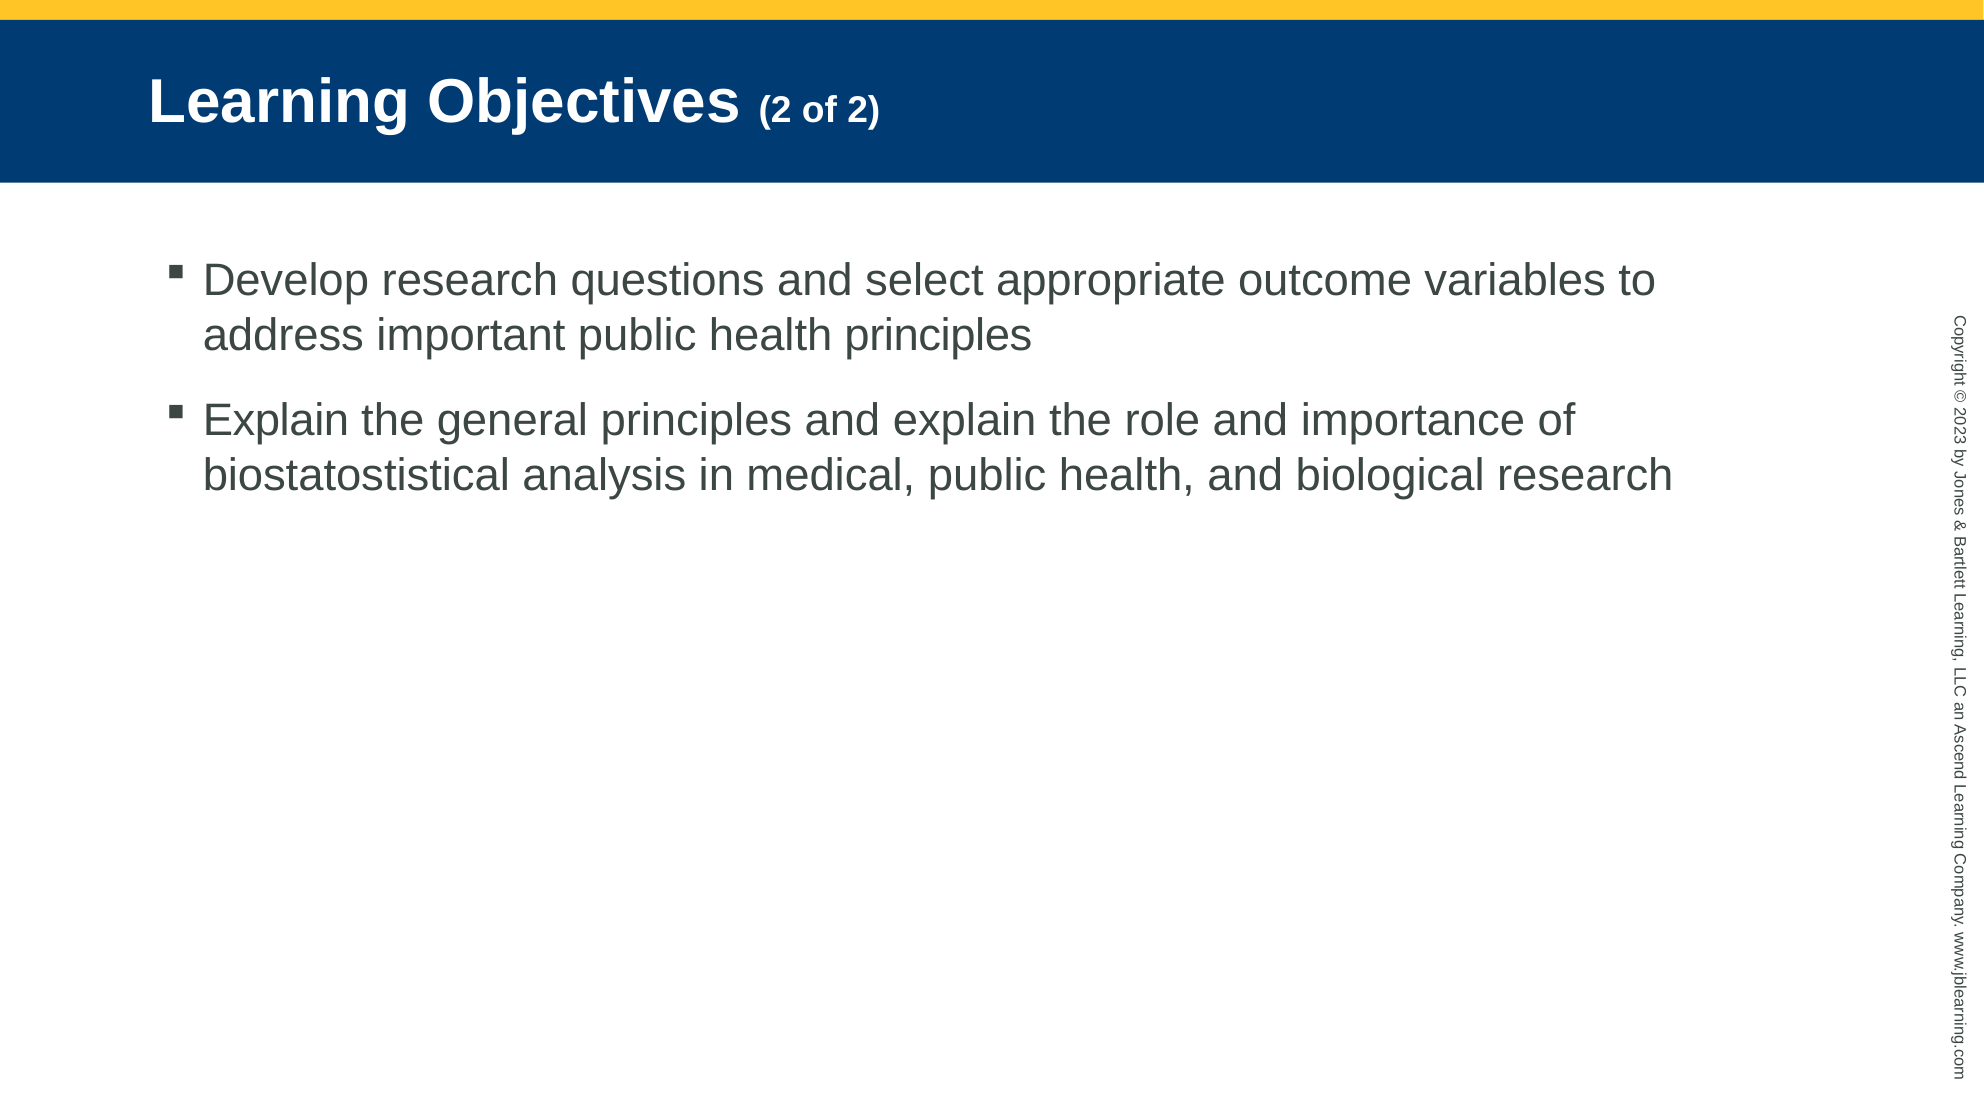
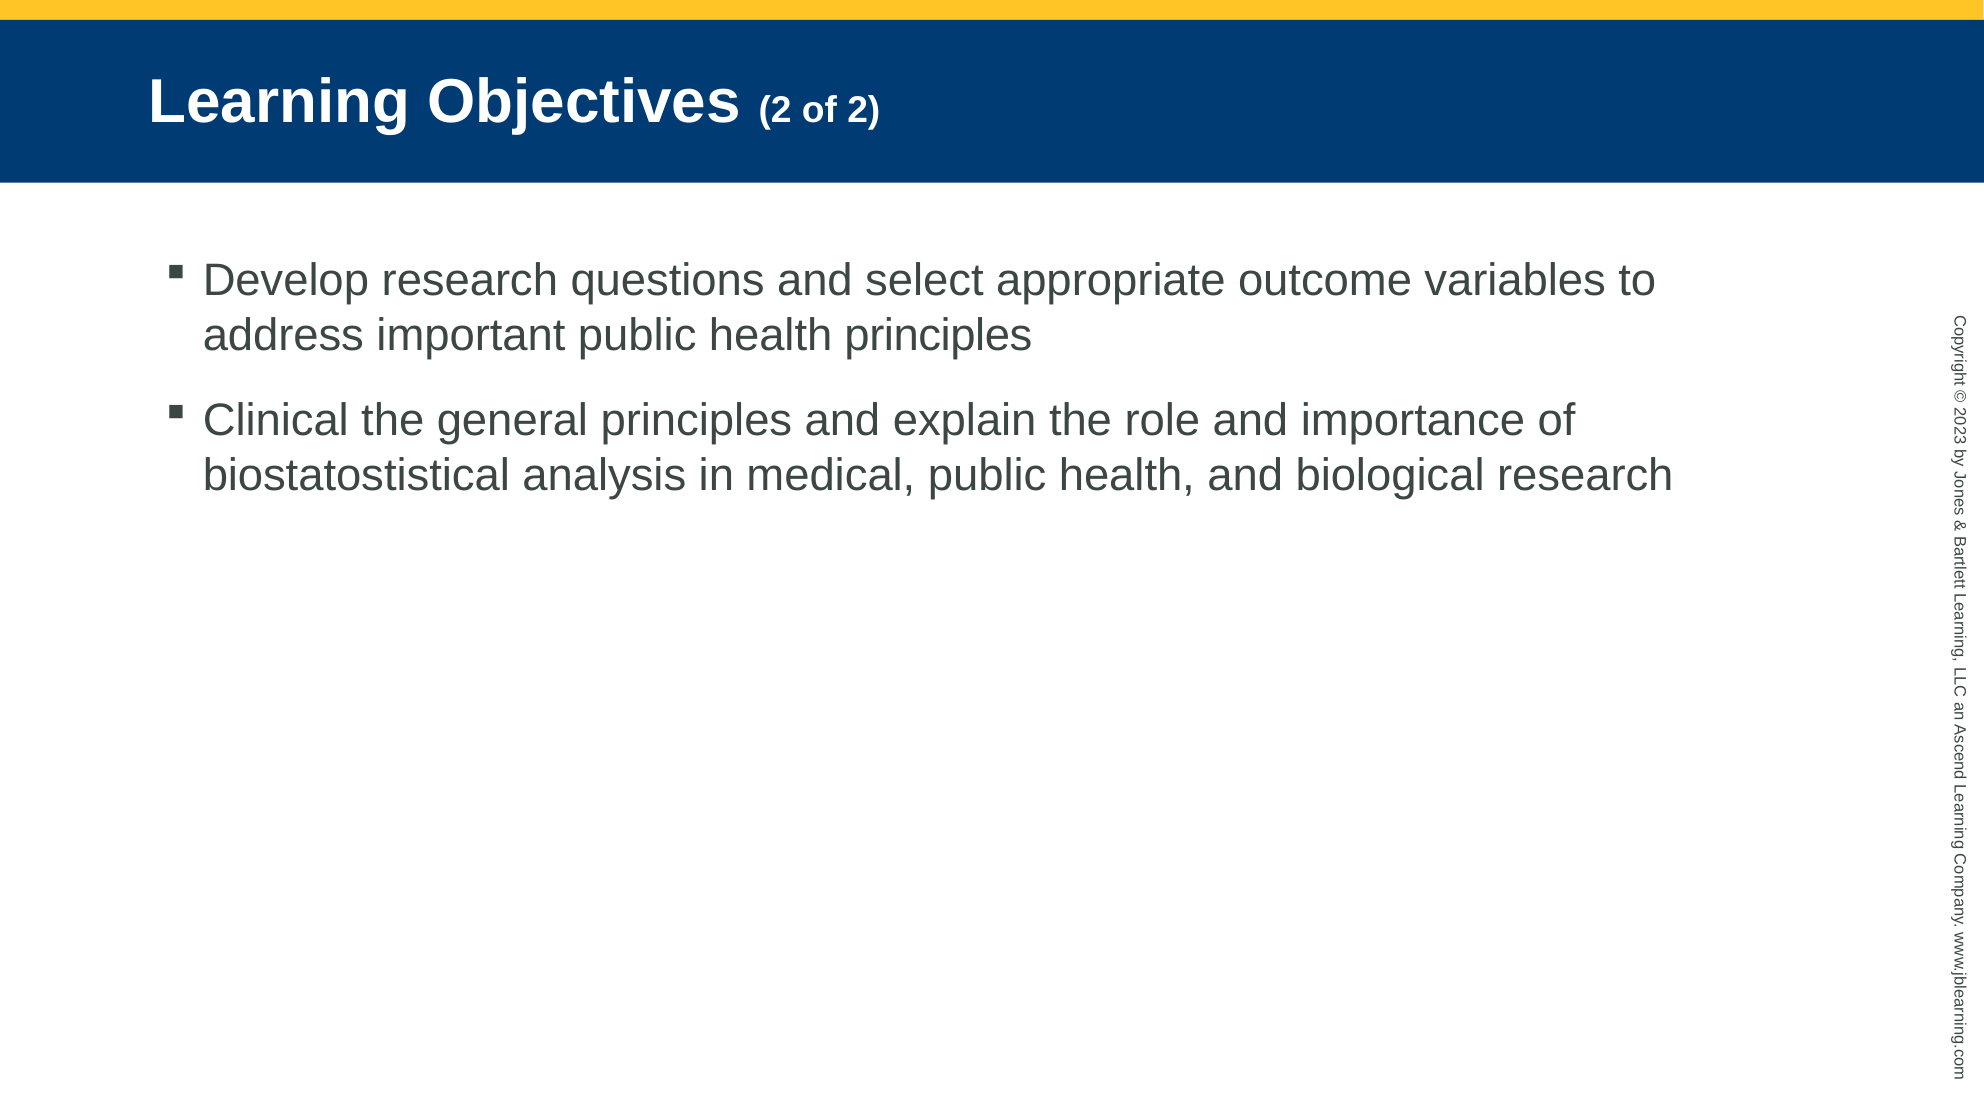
Explain: Explain -> Clinical (276, 421)
